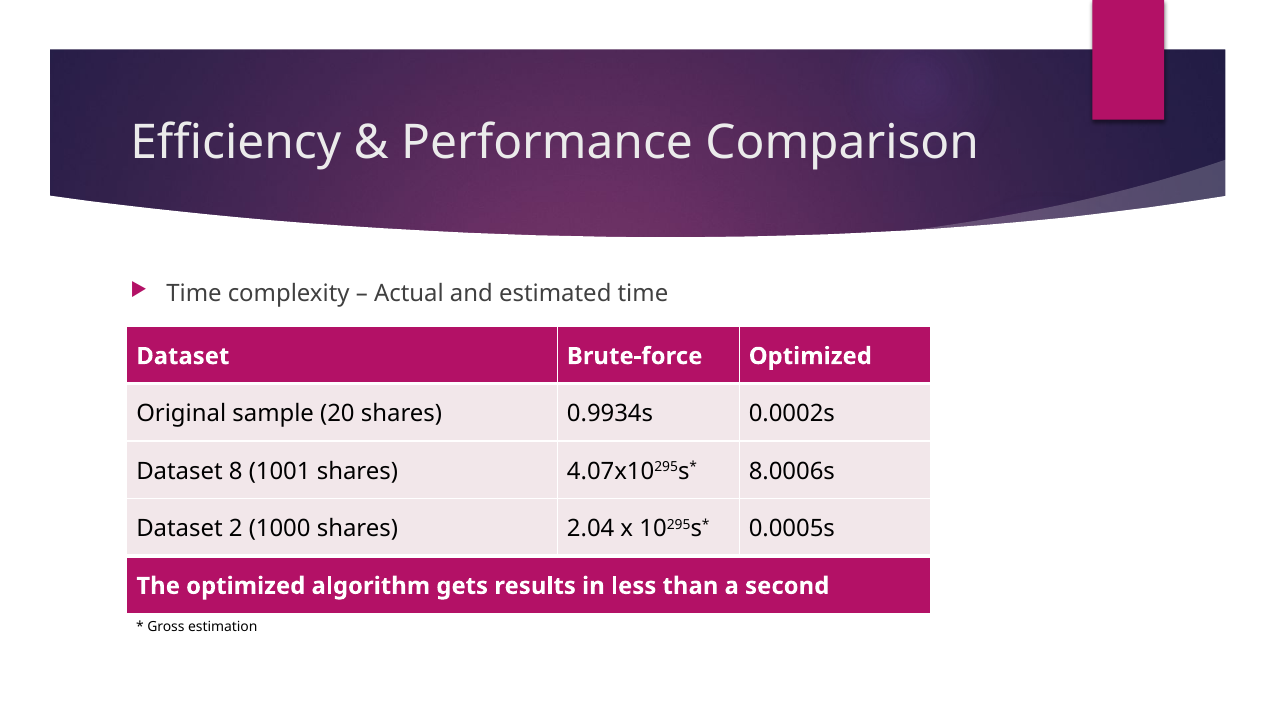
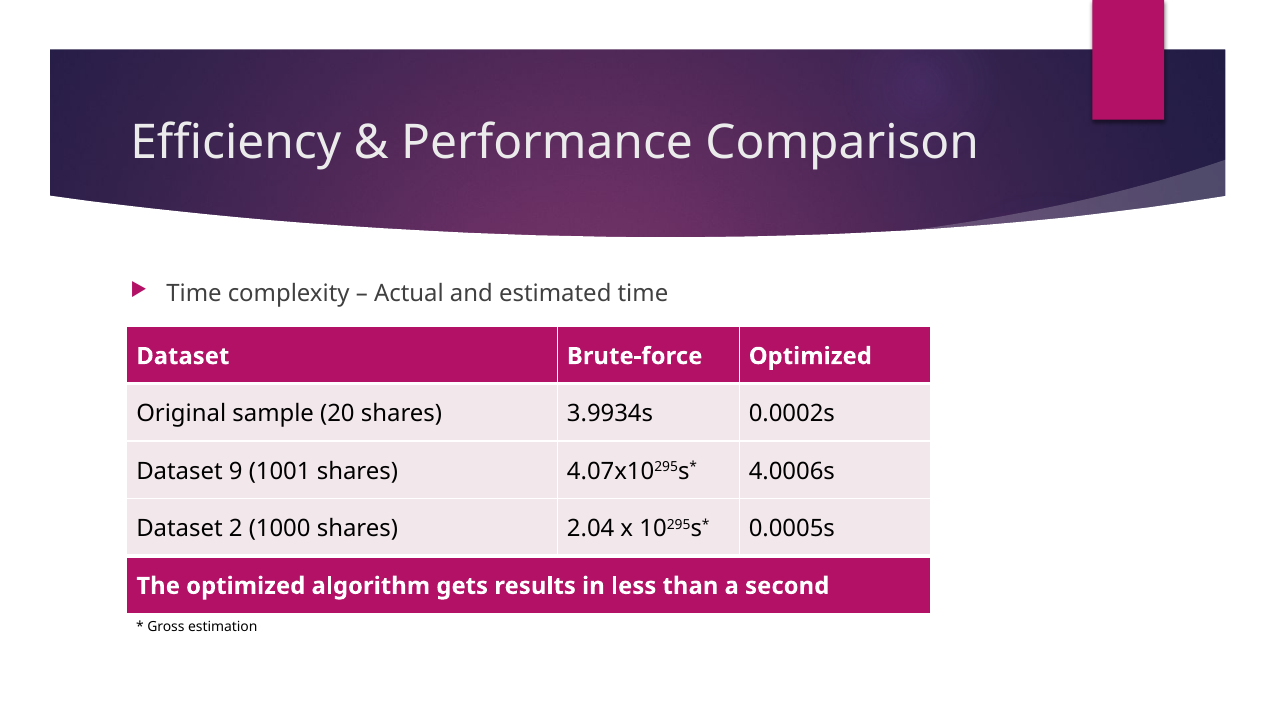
0.9934s: 0.9934s -> 3.9934s (610, 414)
8: 8 -> 9 (236, 471)
8.0006s: 8.0006s -> 4.0006s (792, 471)
